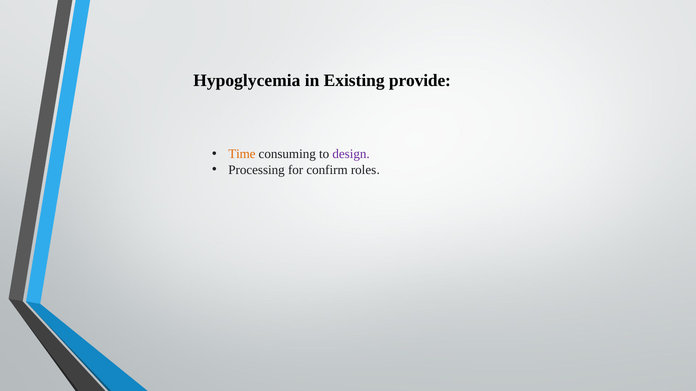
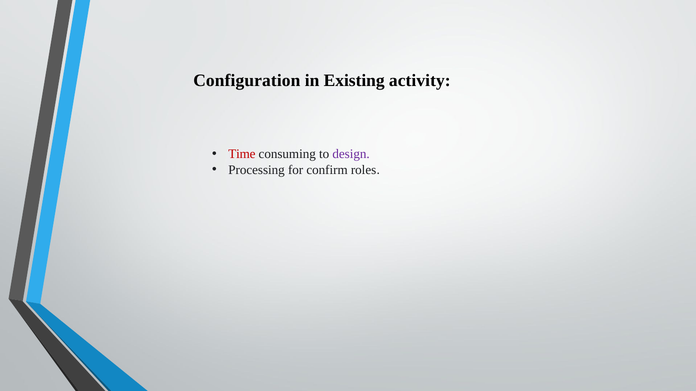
Hypoglycemia: Hypoglycemia -> Configuration (247, 81)
provide: provide -> activity (420, 81)
Time colour: orange -> red (242, 154)
